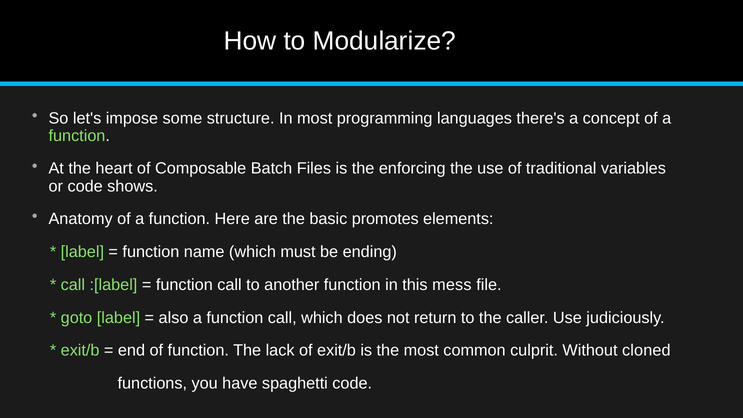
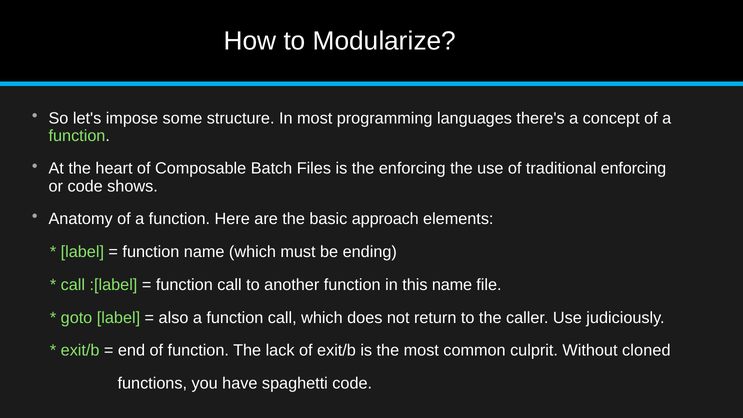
traditional variables: variables -> enforcing (633, 169)
promotes: promotes -> approach (385, 219)
this mess: mess -> name (452, 285)
